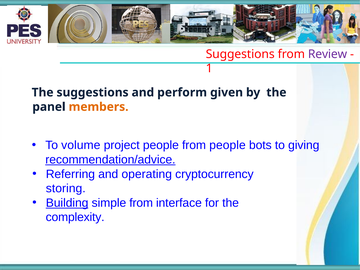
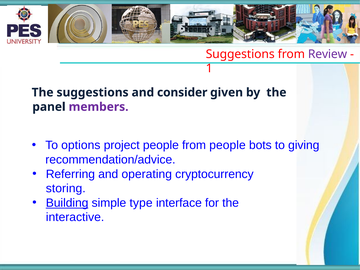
perform: perform -> consider (182, 92)
members colour: orange -> purple (99, 107)
volume: volume -> options (81, 145)
recommendation/advice underline: present -> none (110, 160)
simple from: from -> type (141, 203)
complexity: complexity -> interactive (75, 217)
